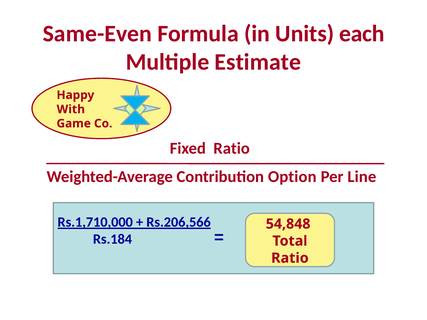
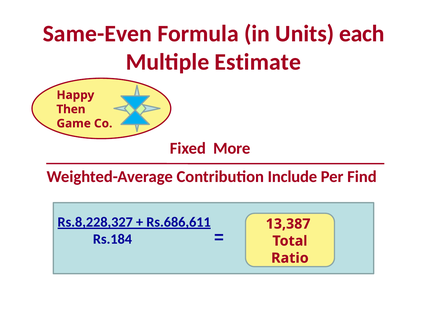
With: With -> Then (71, 109)
Fixed Ratio: Ratio -> More (232, 148)
Option: Option -> Include (292, 177)
Line: Line -> Find (362, 177)
Rs.1,710,000: Rs.1,710,000 -> Rs.8,228,327 (95, 222)
Rs.206,566: Rs.206,566 -> Rs.686,611 (179, 222)
54,848: 54,848 -> 13,387 (288, 224)
